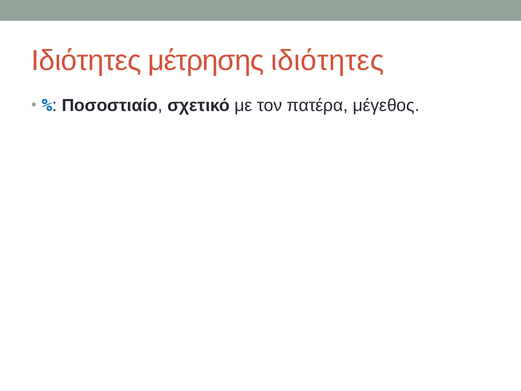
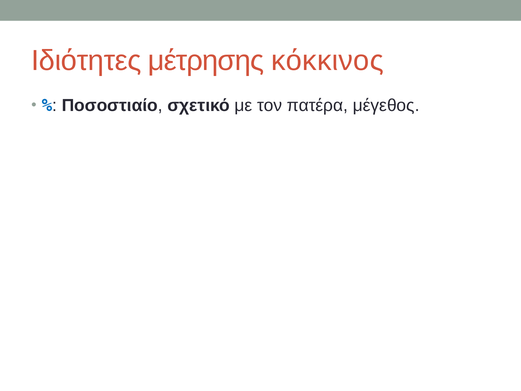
μέτρησης ιδιότητες: ιδιότητες -> κόκκινος (327, 61)
